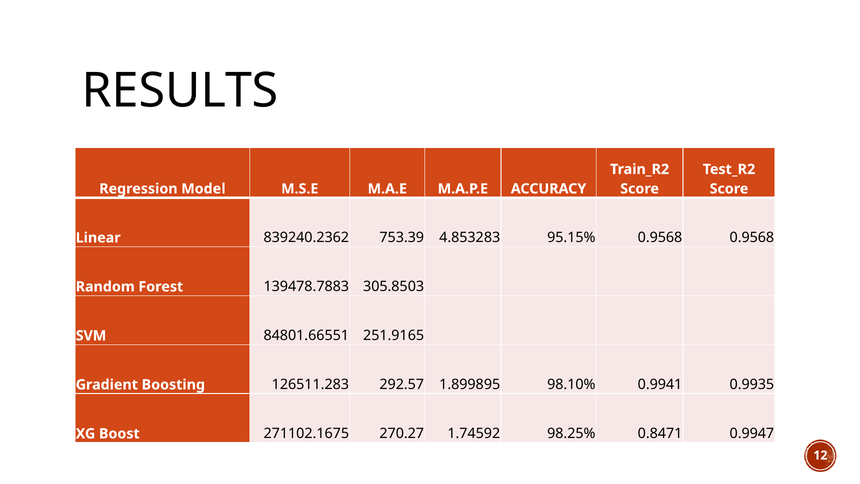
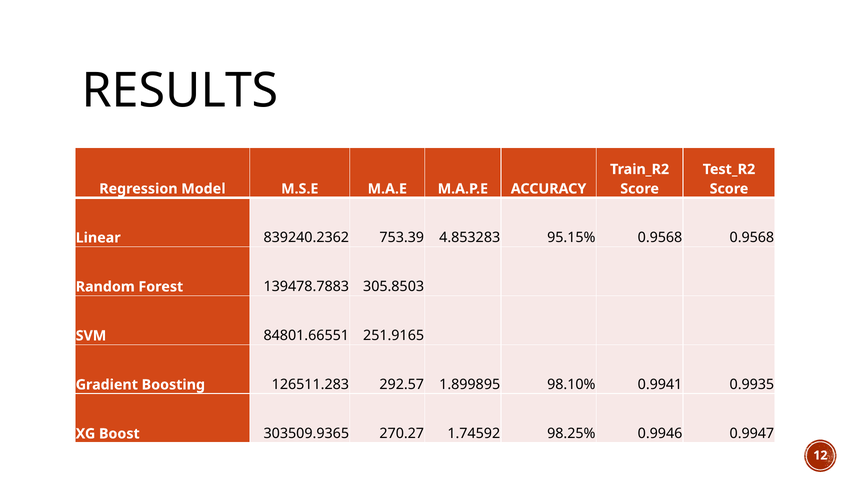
271102.1675: 271102.1675 -> 303509.9365 (306, 433)
0.8471: 0.8471 -> 0.9946 (660, 433)
